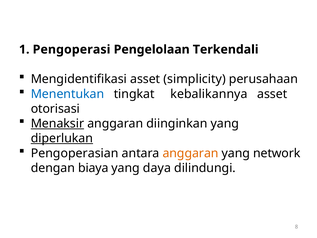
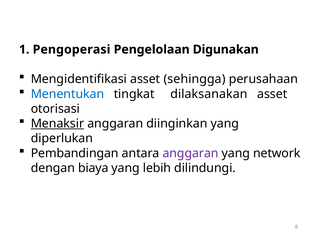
Terkendali: Terkendali -> Digunakan (226, 49)
simplicity: simplicity -> sehingga (195, 79)
kebalikannya: kebalikannya -> dilaksanakan (209, 94)
diperlukan underline: present -> none (62, 138)
Pengoperasian: Pengoperasian -> Pembandingan (75, 153)
anggaran colour: orange -> purple (191, 153)
daya: daya -> lebih (157, 168)
